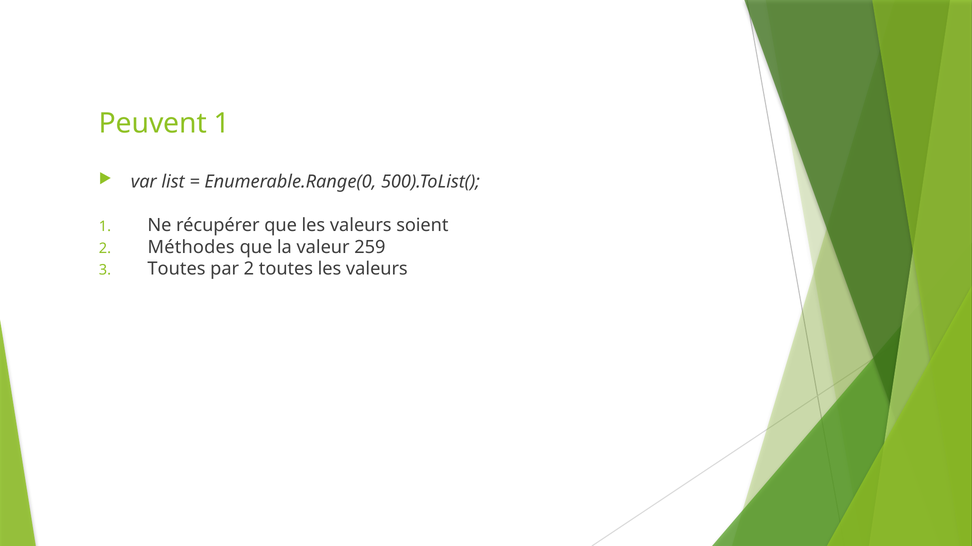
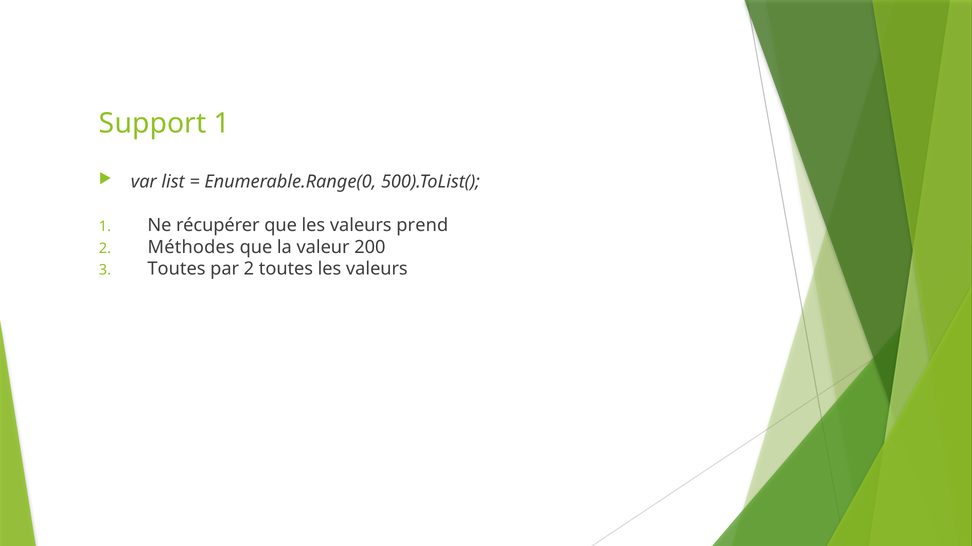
Peuvent: Peuvent -> Support (153, 124)
soient: soient -> prend (422, 226)
259: 259 -> 200 (370, 247)
